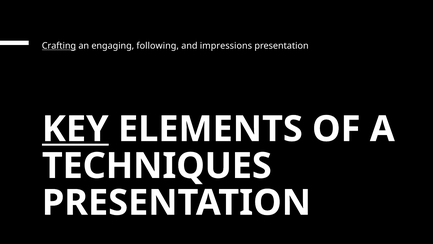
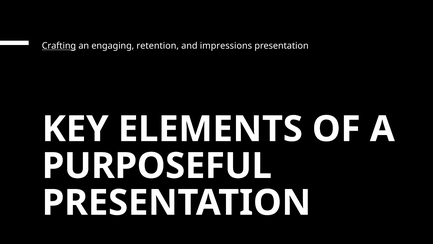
following: following -> retention (158, 46)
KEY underline: present -> none (75, 129)
TECHNIQUES: TECHNIQUES -> PURPOSEFUL (157, 166)
